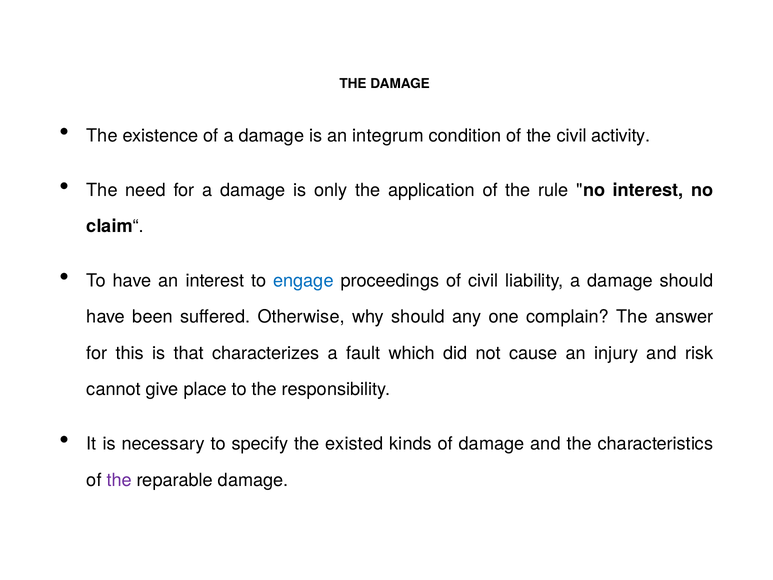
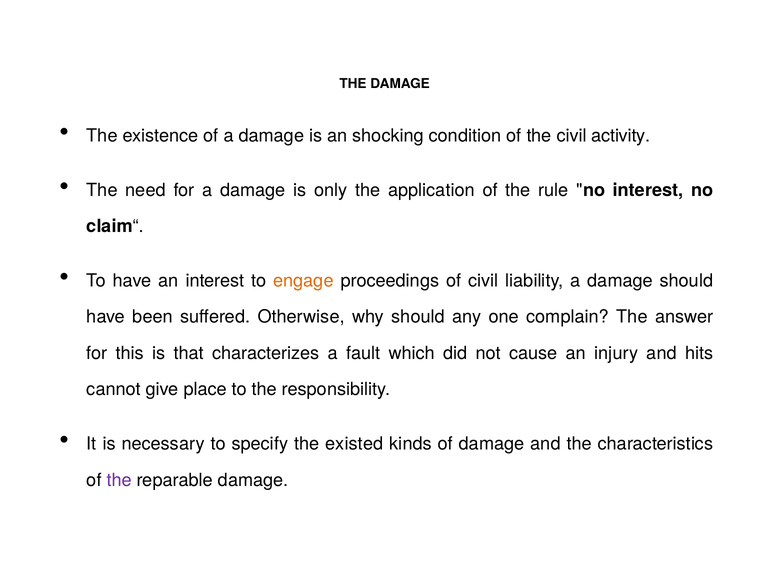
integrum: integrum -> shocking (388, 136)
engage colour: blue -> orange (303, 281)
risk: risk -> hits (699, 353)
